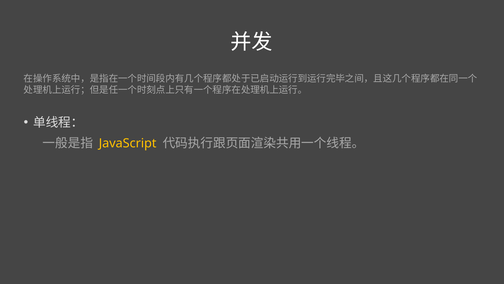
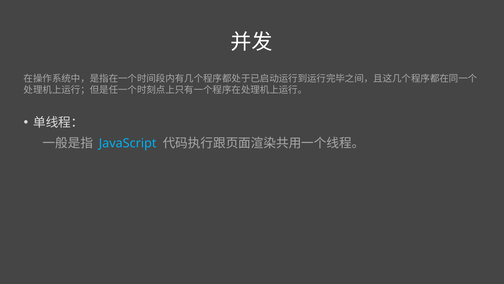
JavaScript colour: yellow -> light blue (128, 143)
